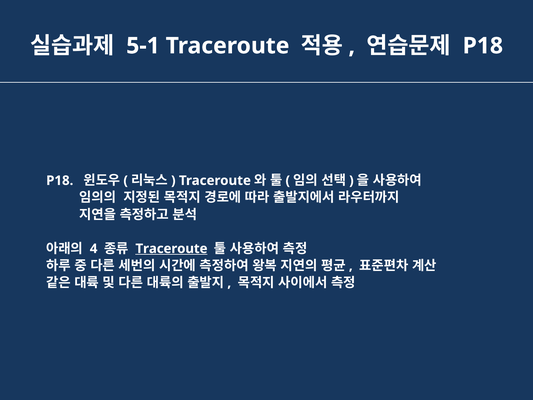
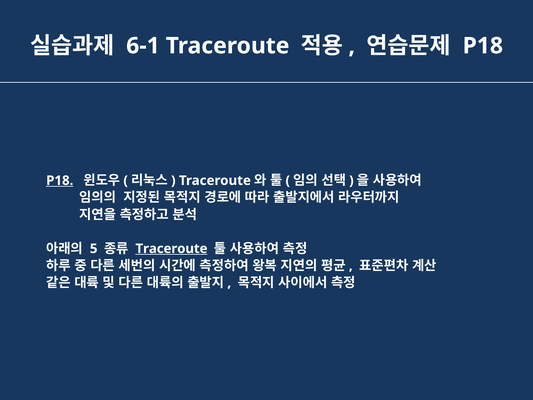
5-1: 5-1 -> 6-1 (143, 46)
P18 underline: none -> present (60, 180)
4: 4 -> 5 (94, 249)
